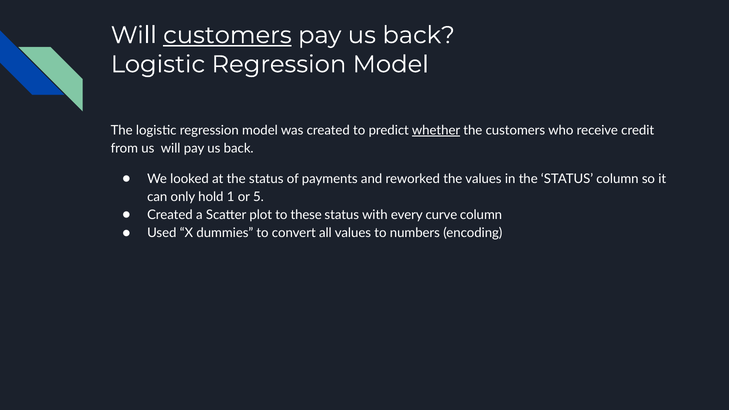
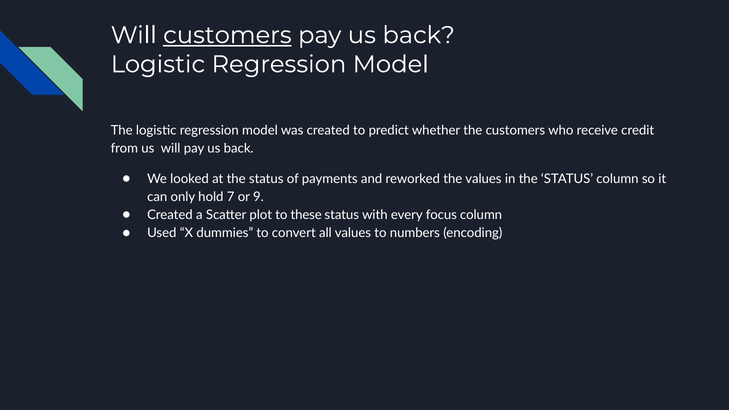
whether underline: present -> none (436, 130)
1: 1 -> 7 (231, 197)
5: 5 -> 9 (258, 197)
curve: curve -> focus (441, 215)
